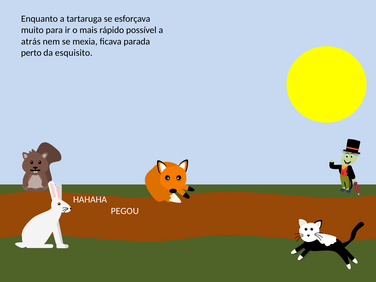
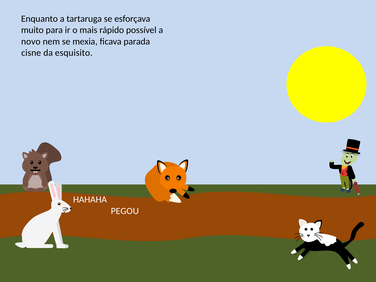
atrás: atrás -> novo (31, 41)
perto: perto -> cisne (31, 53)
